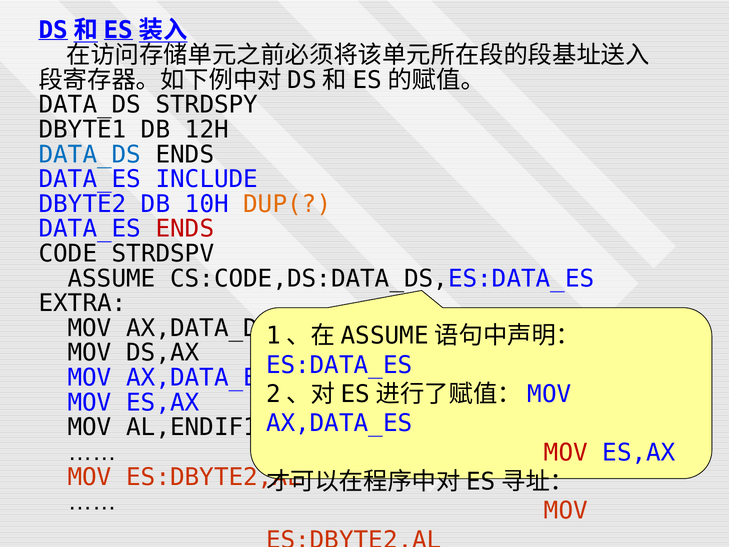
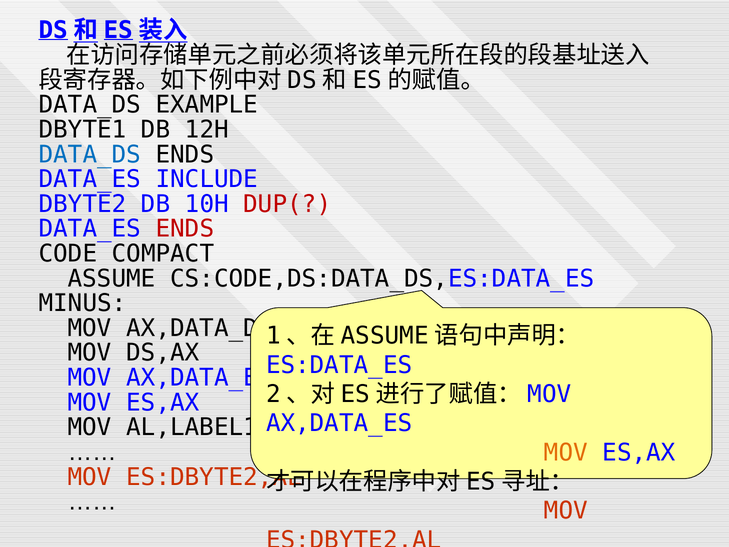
STRDSPY: STRDSPY -> EXAMPLE (207, 105)
DUP( colour: orange -> red (287, 204)
STRDSPV: STRDSPV -> COMPACT (163, 254)
EXTRA: EXTRA -> MINUS (83, 303)
AL,ENDIF1: AL,ENDIF1 -> AL,LABEL1 (192, 427)
MOV colour: red -> orange (566, 452)
